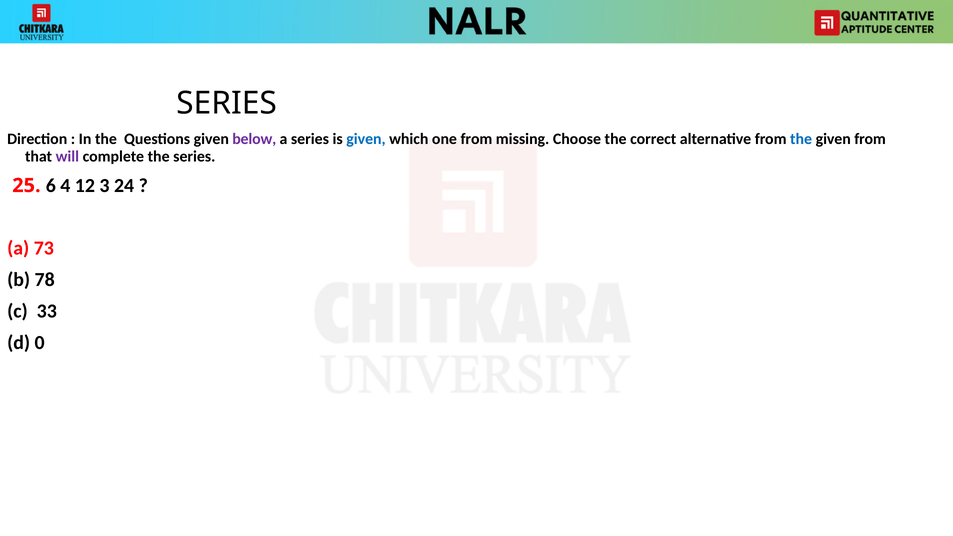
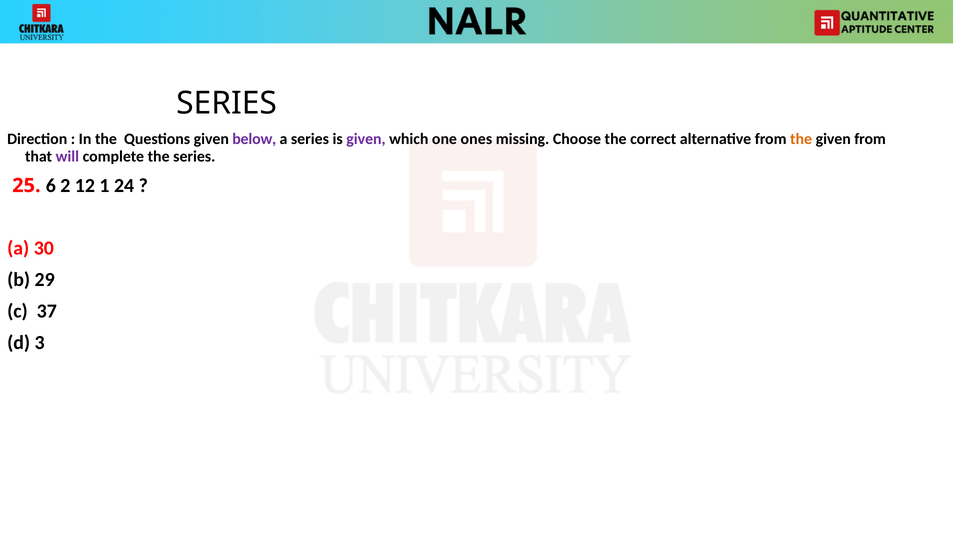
given colour: blue -> purple (366, 139)
one from: from -> ones (476, 139)
the colour: blue -> orange (801, 139)
4: 4 -> 2 (65, 186)
3: 3 -> 1 (104, 186)
73: 73 -> 30 (44, 248)
78: 78 -> 29 (45, 280)
33: 33 -> 37 (47, 311)
0: 0 -> 3 (40, 343)
